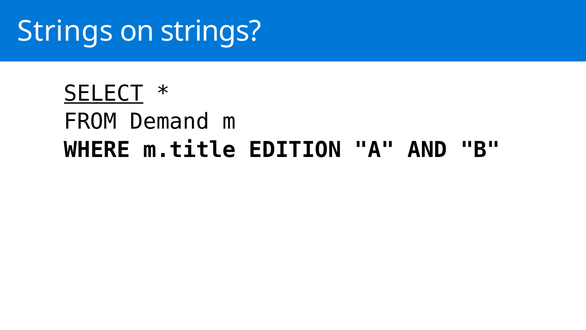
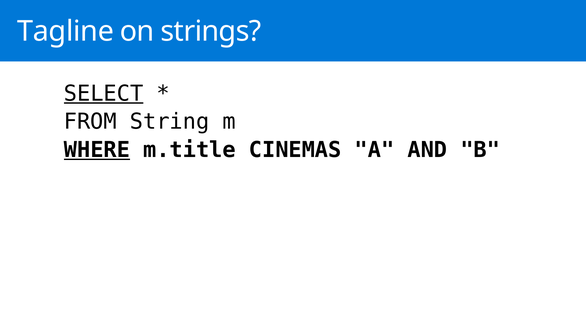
Strings: Strings -> Tagline (66, 31)
Demand: Demand -> String (170, 122)
WHERE underline: none -> present (97, 150)
EDITION: EDITION -> CINEMAS (295, 150)
